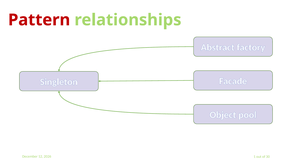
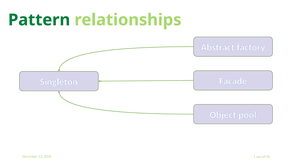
Pattern colour: red -> green (39, 20)
